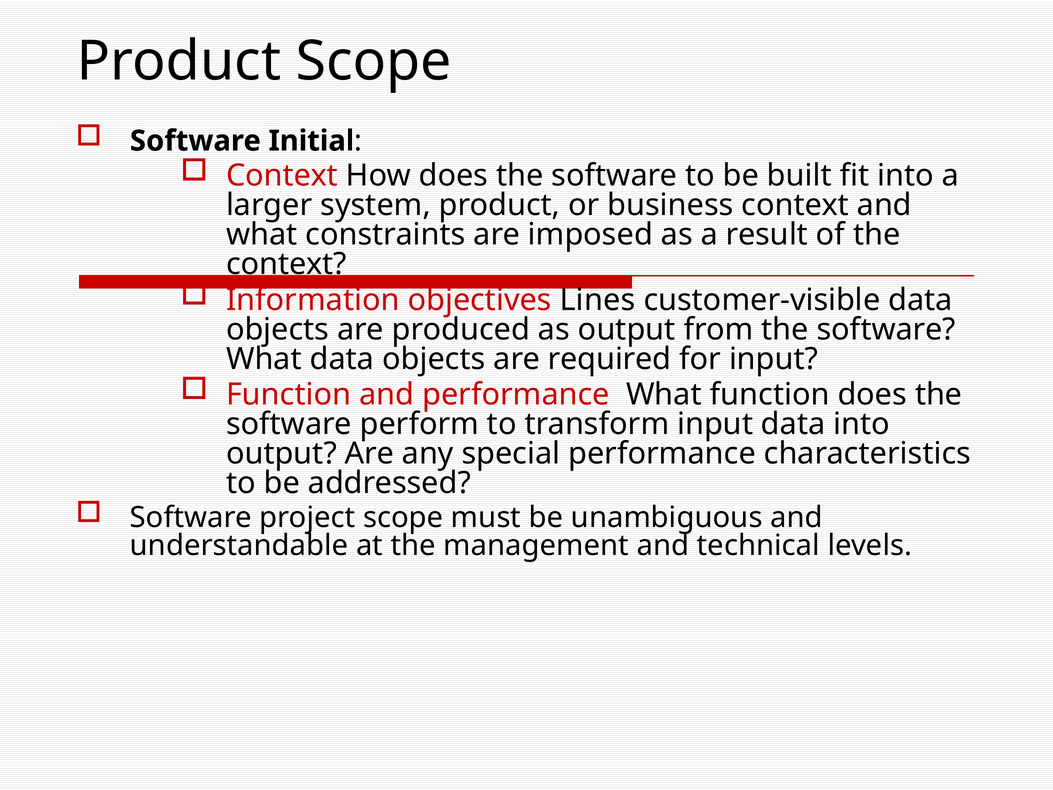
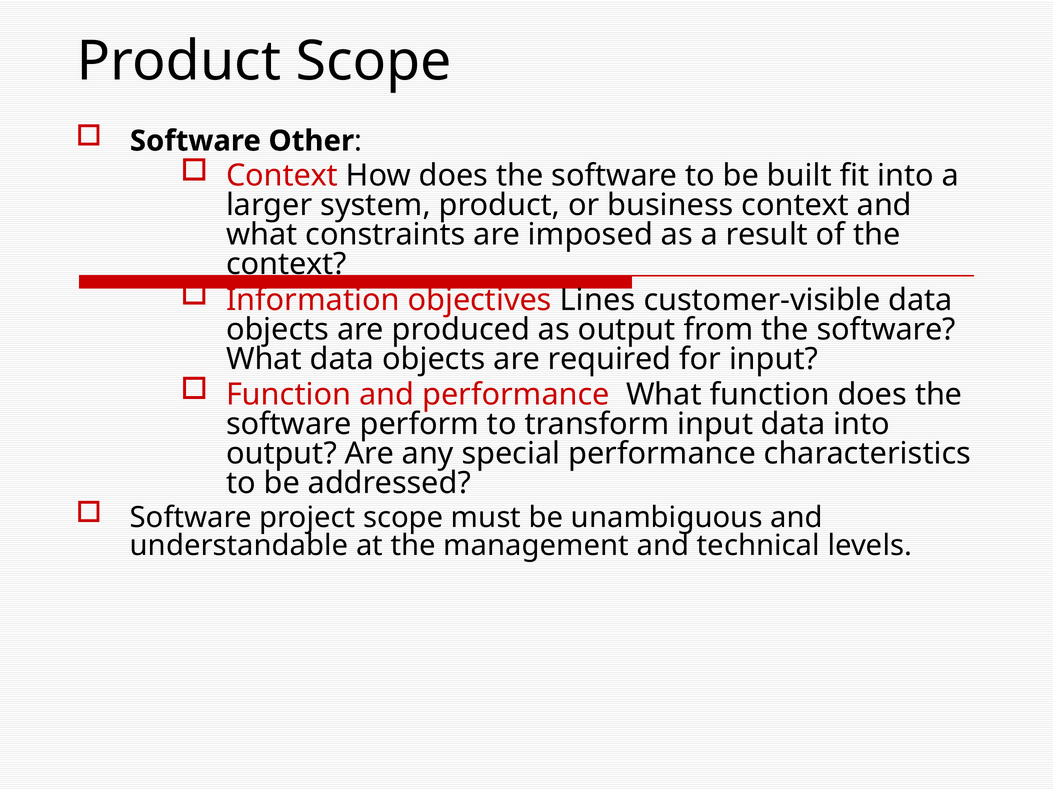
Initial: Initial -> Other (311, 141)
